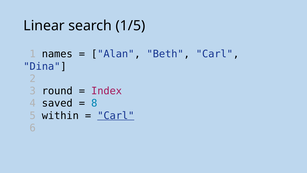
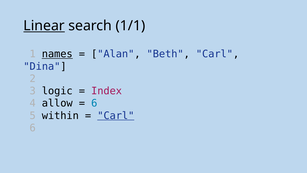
Linear underline: none -> present (44, 26)
1/5: 1/5 -> 1/1 (130, 26)
names underline: none -> present (57, 54)
round: round -> logic (57, 91)
saved: saved -> allow (57, 103)
8: 8 -> 6 (94, 103)
